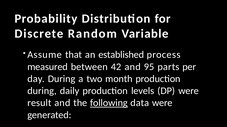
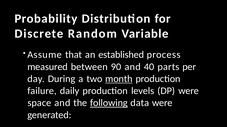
42: 42 -> 90 (116, 67)
95: 95 -> 40 (149, 67)
month underline: none -> present (119, 79)
during: during -> failure (42, 91)
result: result -> space (39, 103)
